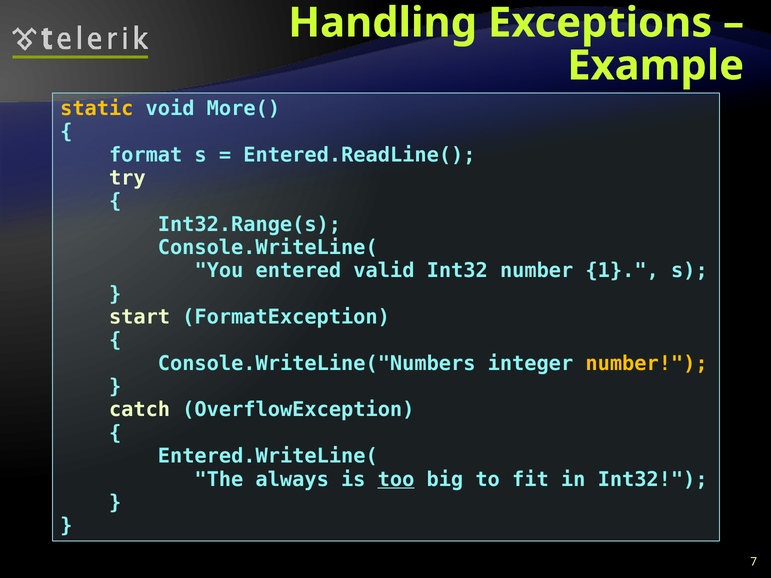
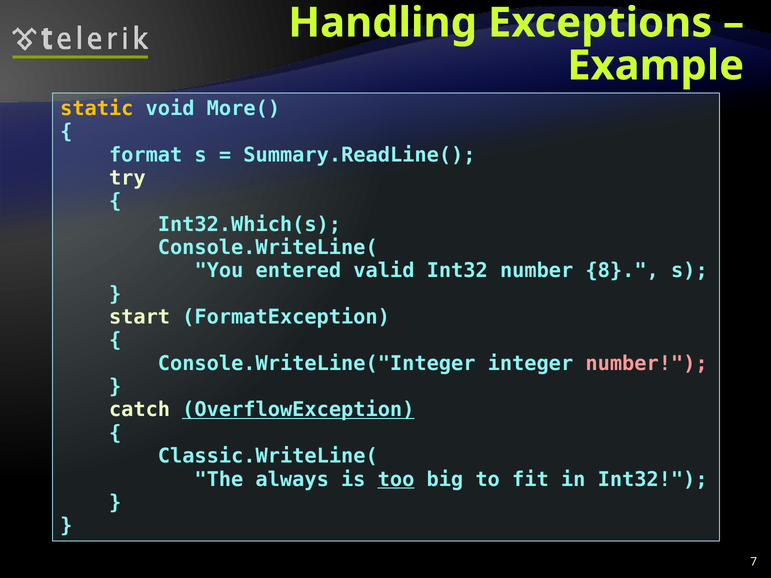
Entered.ReadLine(: Entered.ReadLine( -> Summary.ReadLine( (359, 155)
Int32.Range(s: Int32.Range(s -> Int32.Which(s (249, 224)
1: 1 -> 8 (622, 271)
Console.WriteLine("Numbers: Console.WriteLine("Numbers -> Console.WriteLine("Integer (317, 364)
number colour: yellow -> pink (647, 364)
OverflowException underline: none -> present (298, 410)
Entered.WriteLine(: Entered.WriteLine( -> Classic.WriteLine( (268, 456)
